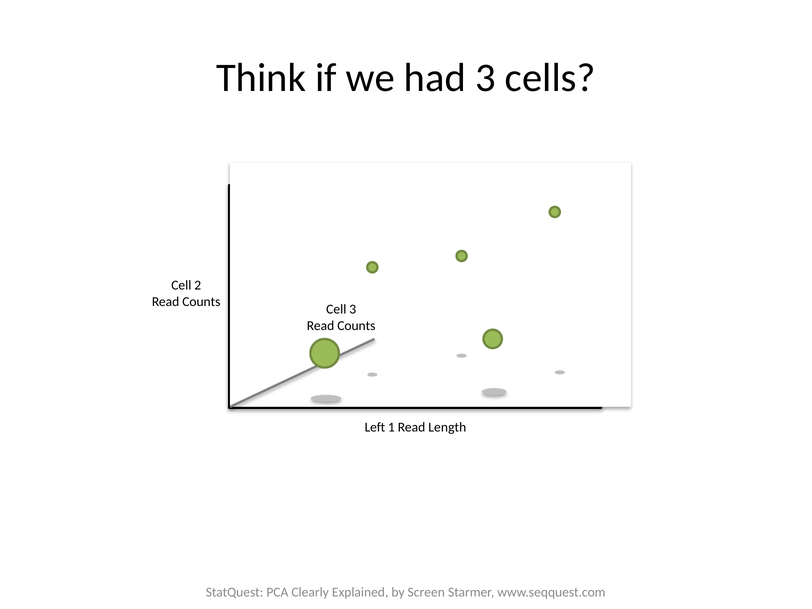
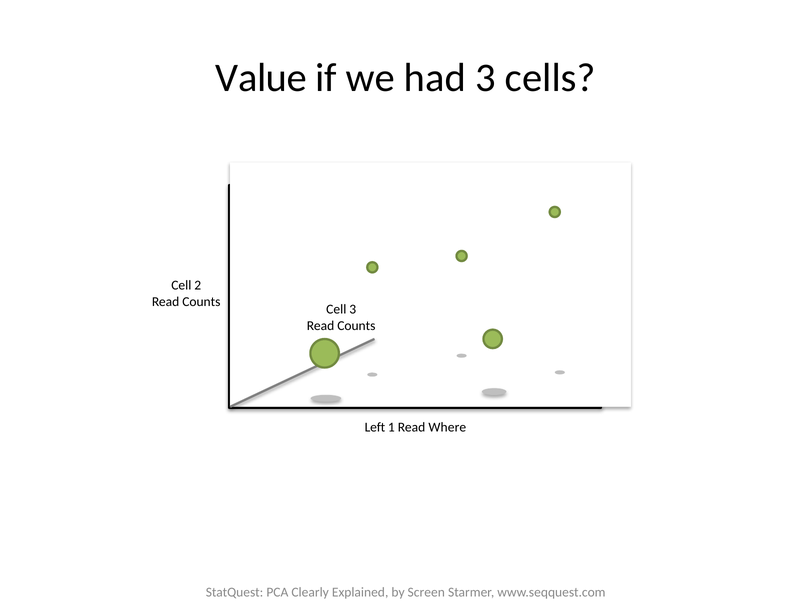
Think: Think -> Value (261, 78)
Length: Length -> Where (447, 427)
